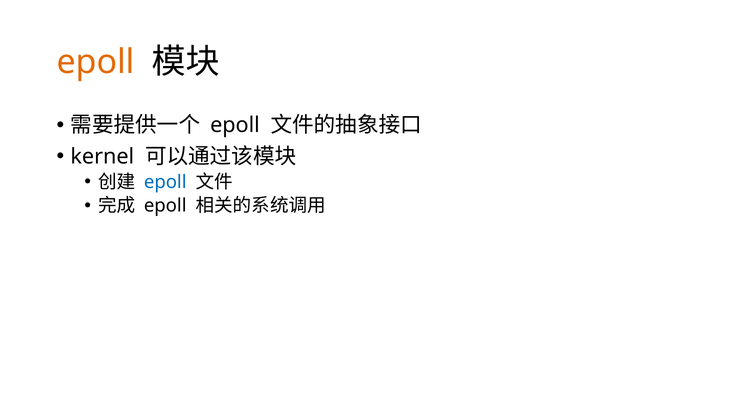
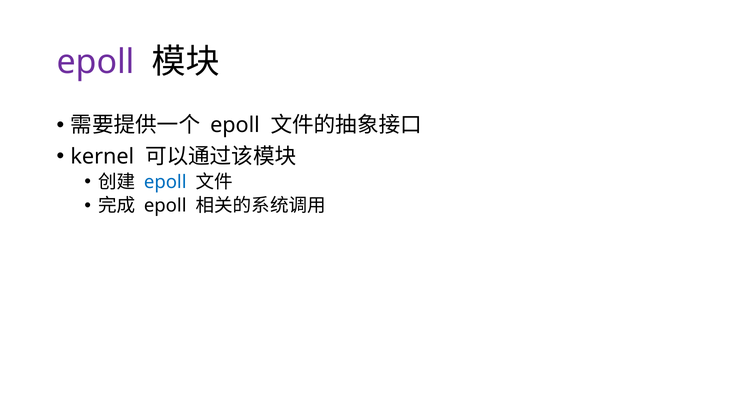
epoll colour: orange -> purple (96, 62)
